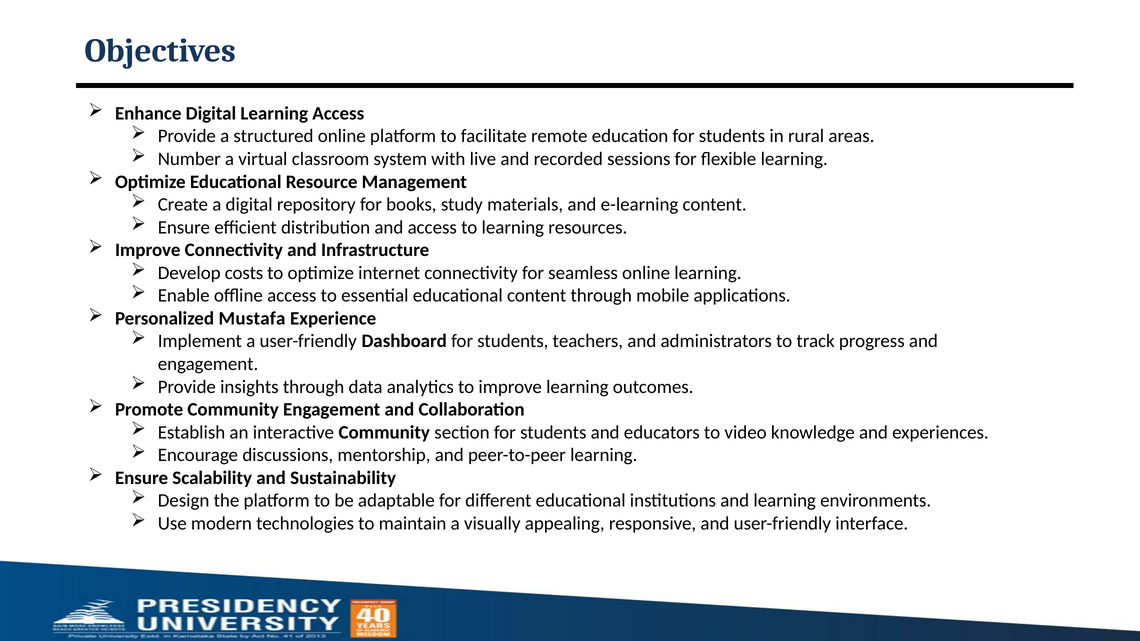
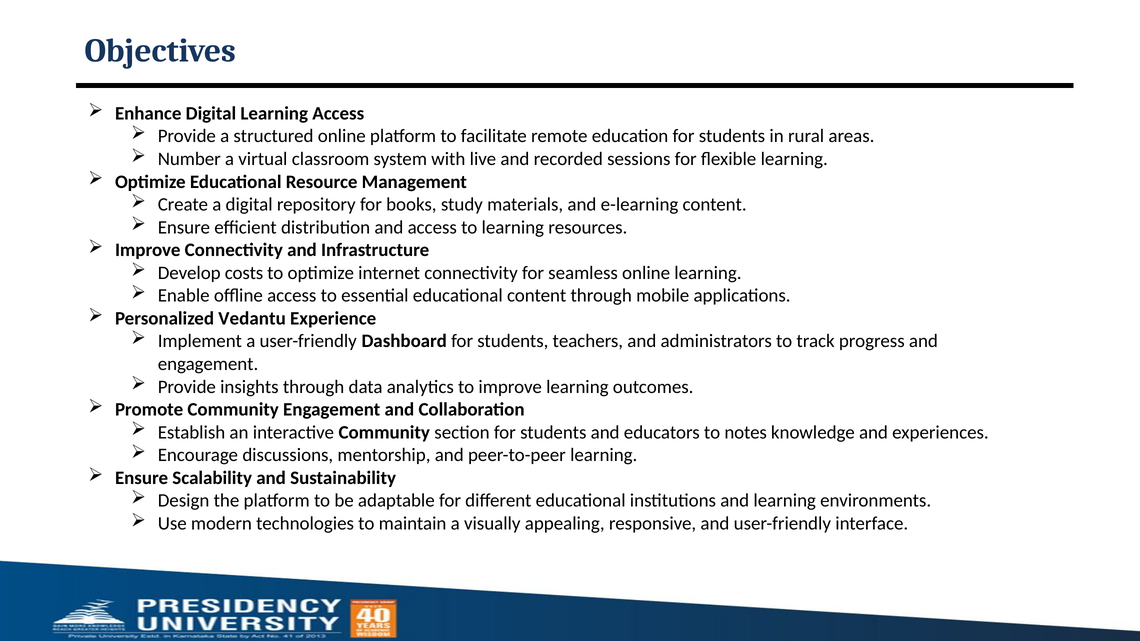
Mustafa: Mustafa -> Vedantu (252, 319)
video: video -> notes (746, 433)
